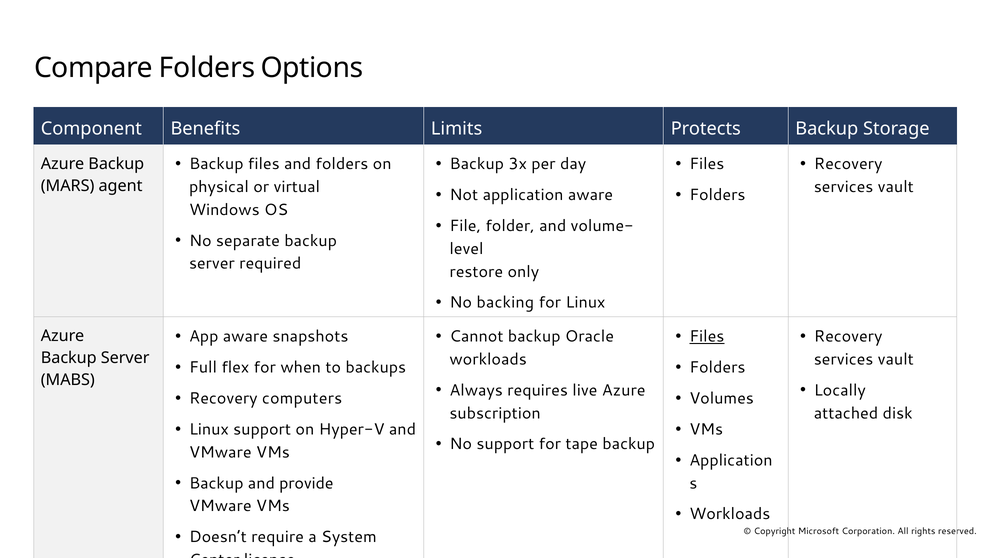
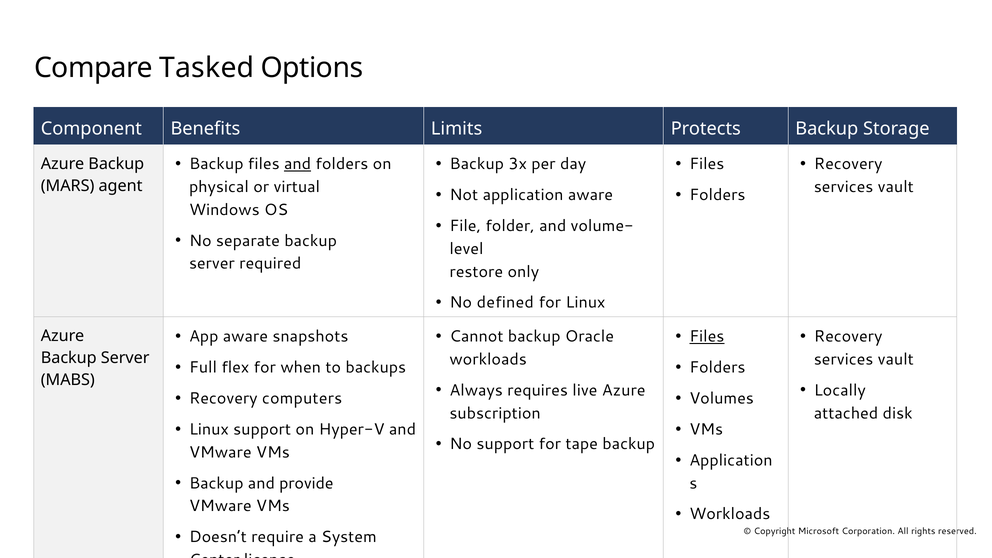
Compare Folders: Folders -> Tasked (207, 68)
and underline: none -> present (298, 164)
backing: backing -> defined (505, 303)
